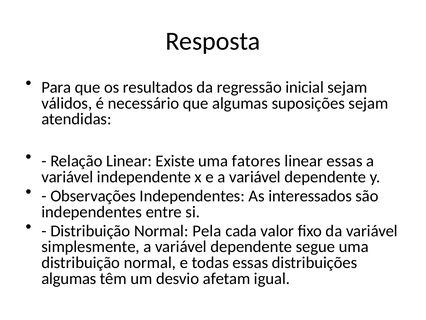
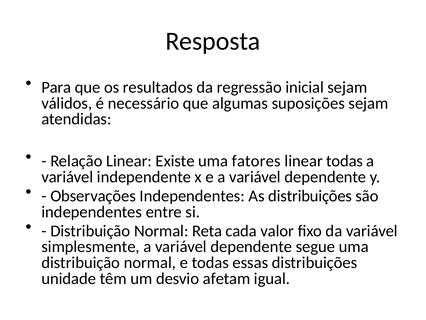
linear essas: essas -> todas (345, 161)
As interessados: interessados -> distribuições (310, 196)
Pela: Pela -> Reta (207, 231)
algumas: algumas -> unidade (69, 278)
